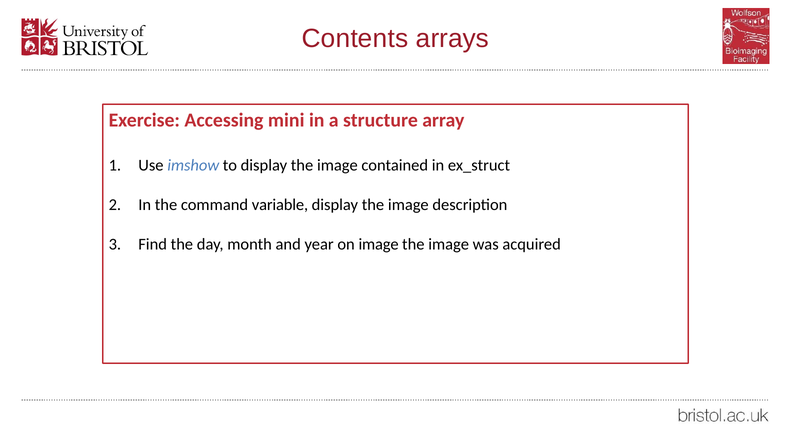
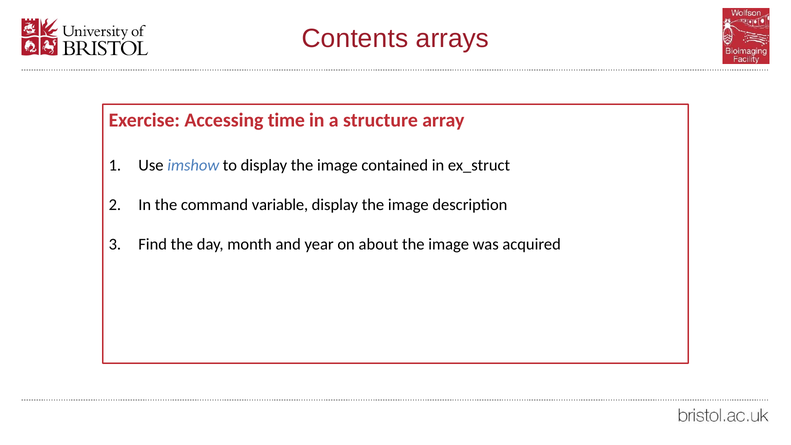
mini: mini -> time (286, 120)
on image: image -> about (378, 244)
